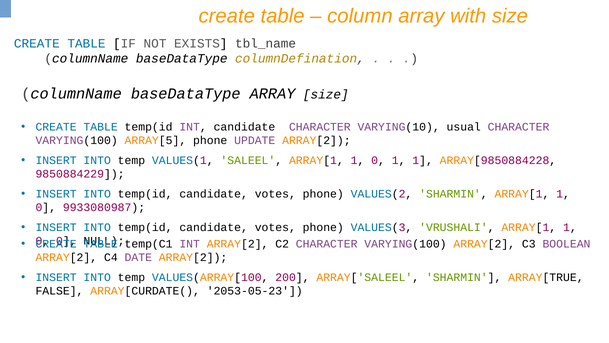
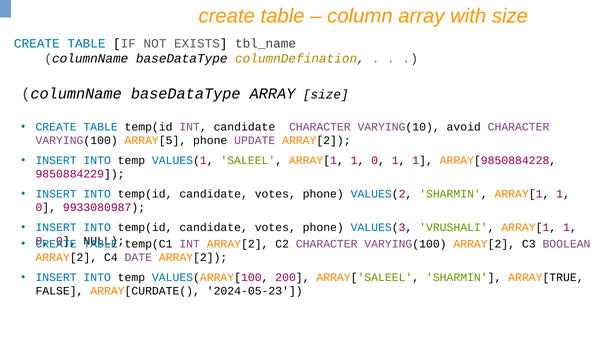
usual: usual -> avoid (464, 127)
2053-05-23: 2053-05-23 -> 2024-05-23 (255, 291)
